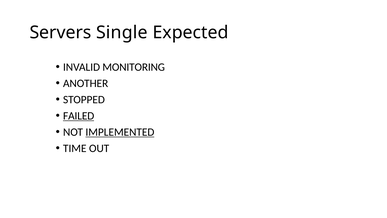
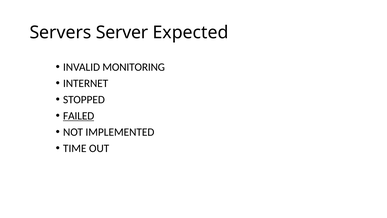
Single: Single -> Server (122, 33)
ANOTHER: ANOTHER -> INTERNET (86, 83)
IMPLEMENTED underline: present -> none (120, 132)
